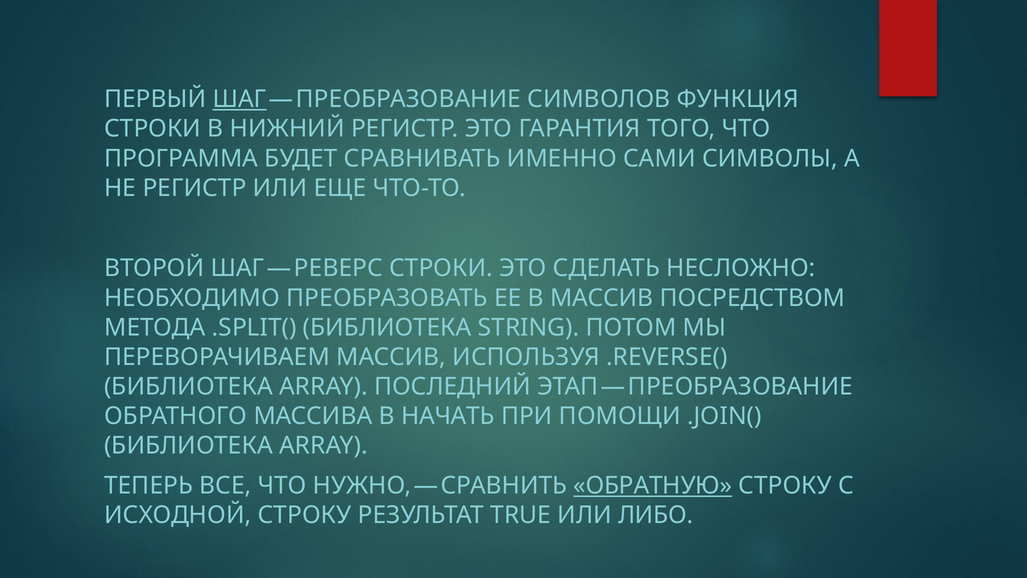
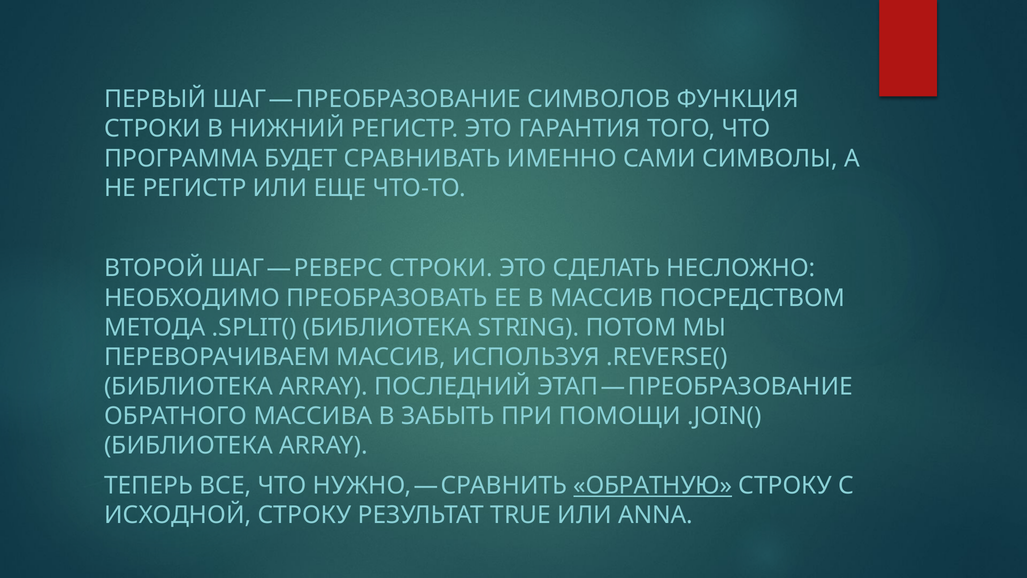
ШАГ underline: present -> none (239, 99)
НАЧАТЬ: НАЧАТЬ -> ЗАБЫТЬ (448, 416)
ЛИБО: ЛИБО -> ANNA (656, 515)
